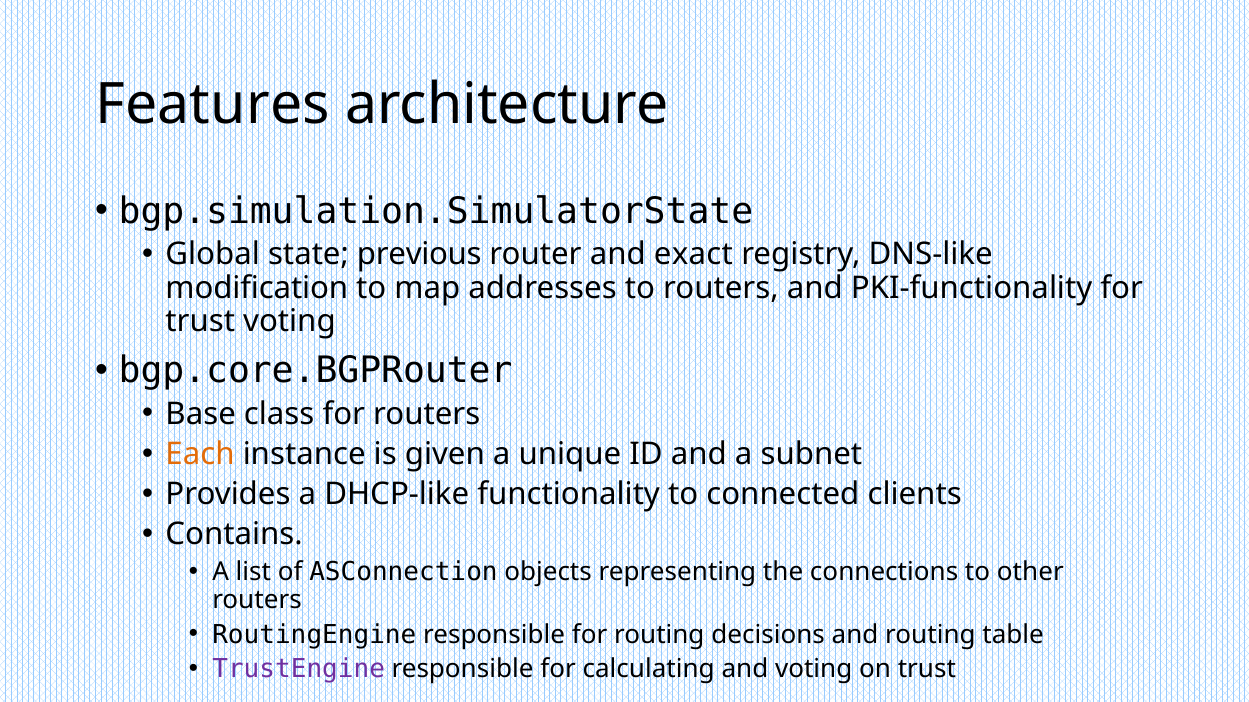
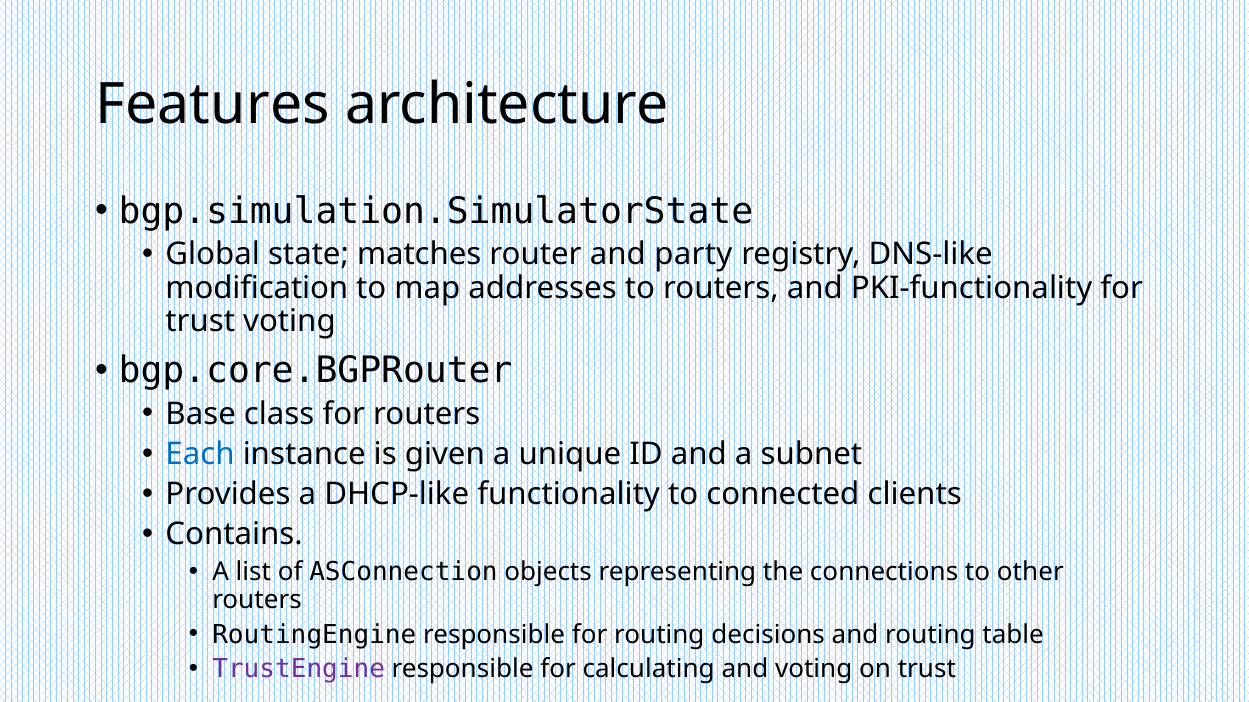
previous: previous -> matches (419, 254)
exact: exact -> party (693, 254)
Each colour: orange -> blue (200, 454)
